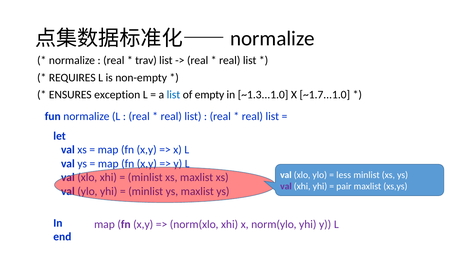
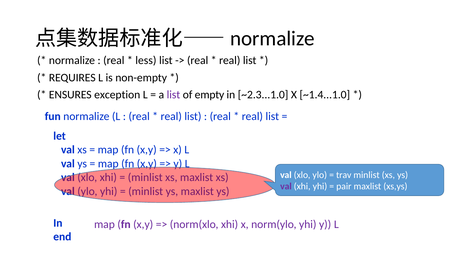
trav: trav -> less (146, 60)
list colour: blue -> purple (173, 95)
~1.3...1.0: ~1.3...1.0 -> ~2.3...1.0 (263, 95)
~1.7...1.0: ~1.7...1.0 -> ~1.4...1.0 (325, 95)
less: less -> trav (344, 175)
